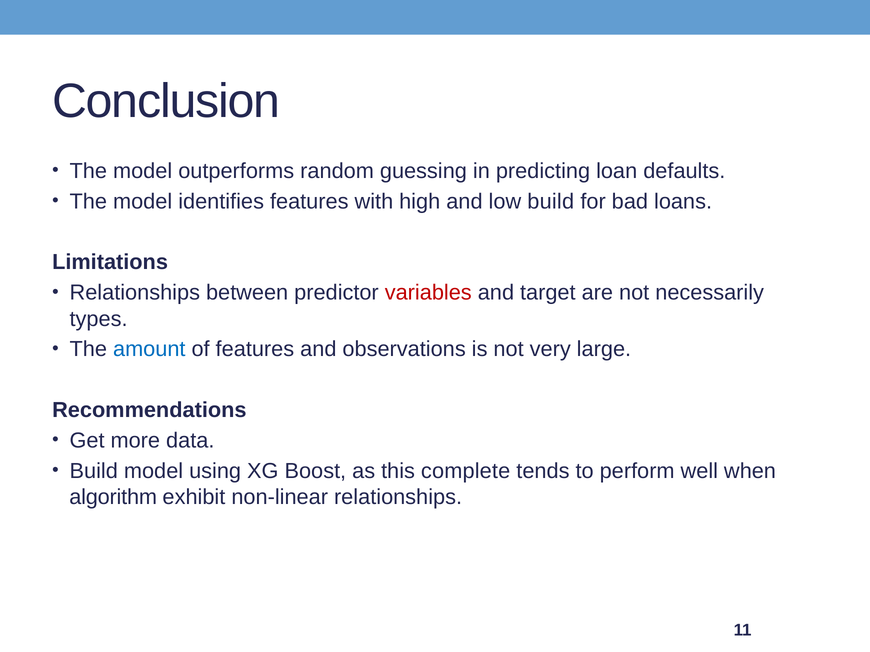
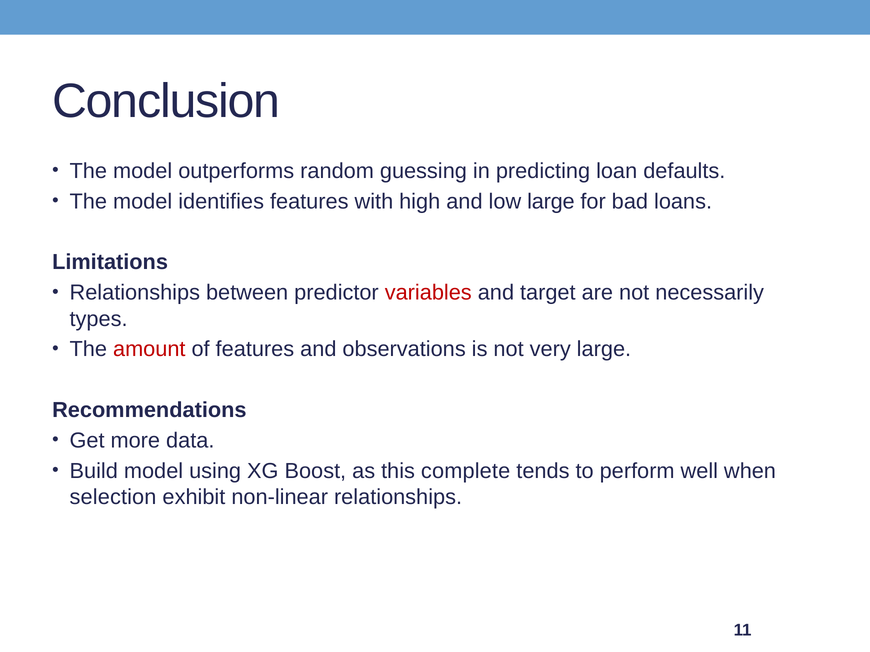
low build: build -> large (551, 202)
amount colour: blue -> red (149, 350)
algorithm: algorithm -> selection (113, 497)
